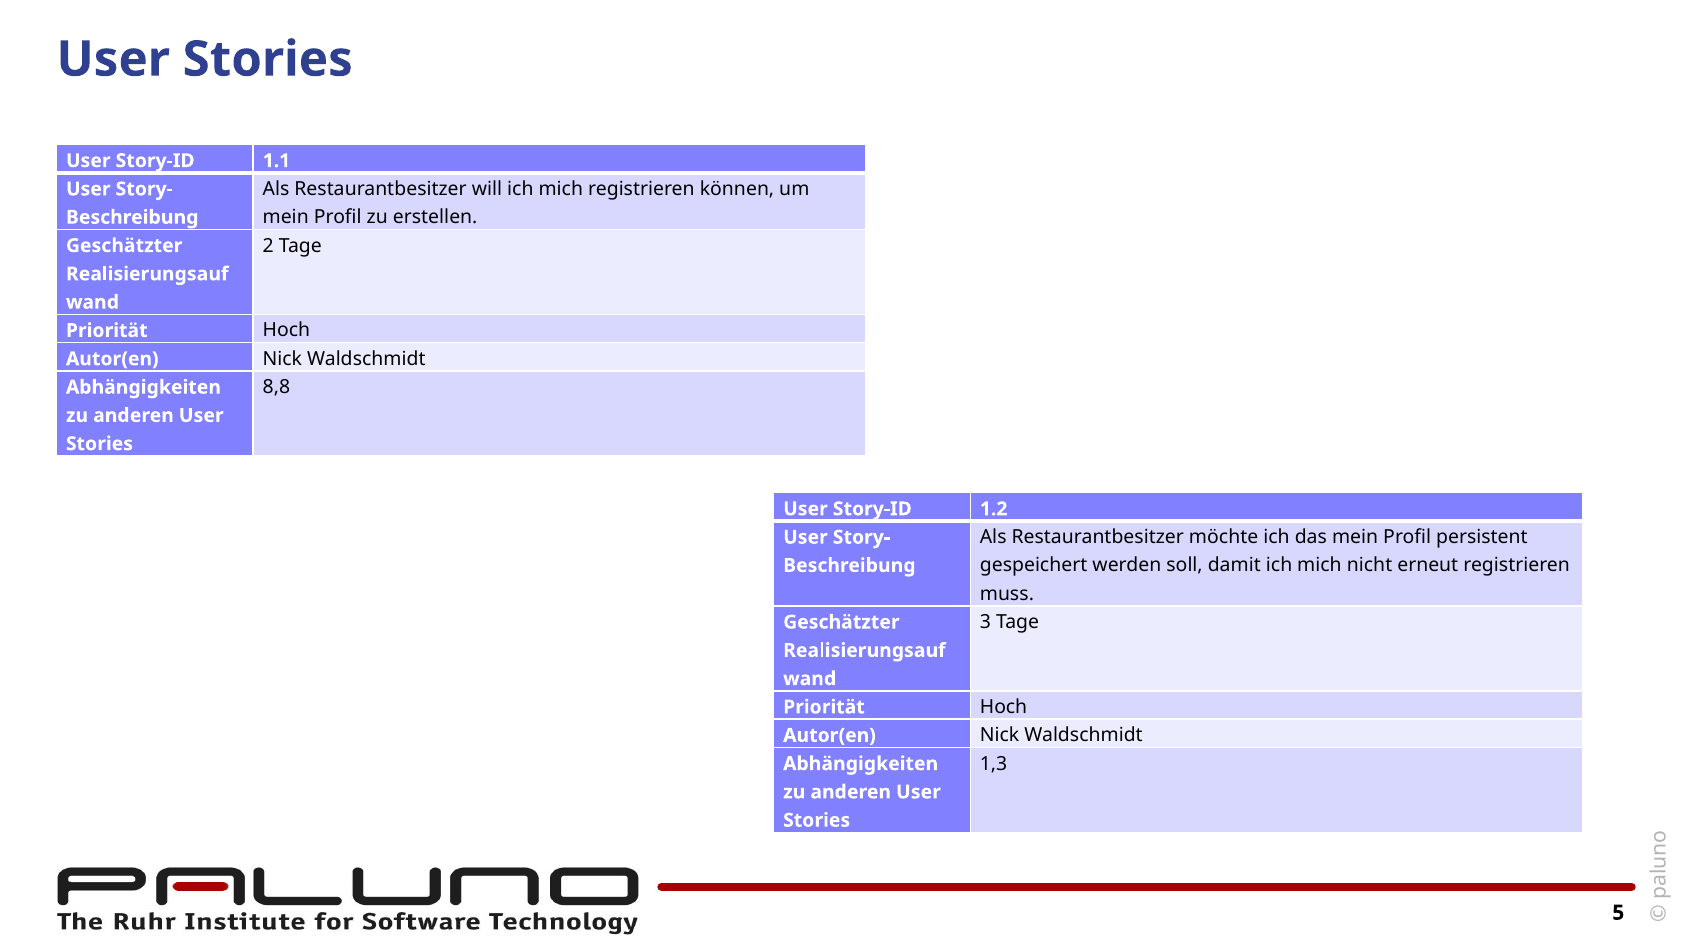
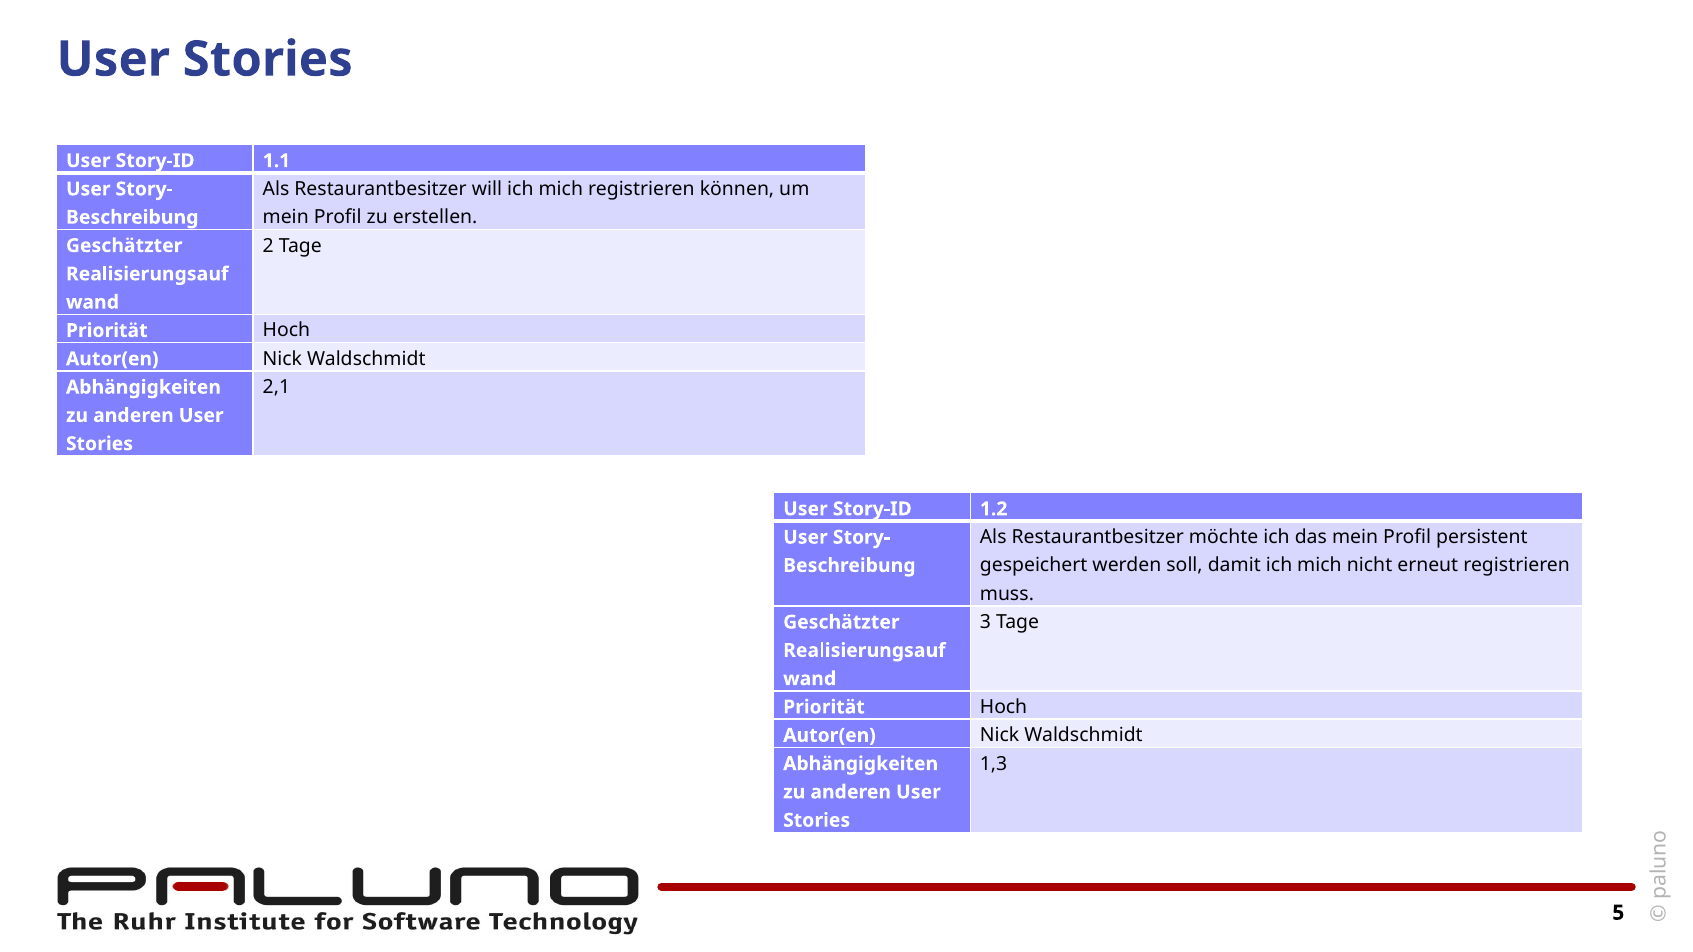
8,8: 8,8 -> 2,1 (276, 387)
